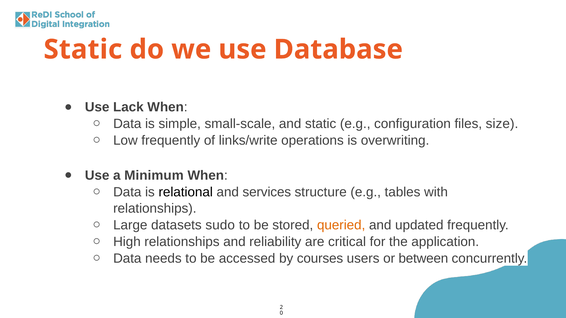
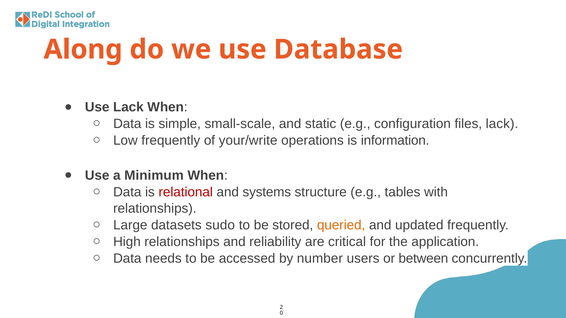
Static: Static -> Along (83, 50)
files size: size -> lack (502, 124)
links/write: links/write -> your/write (248, 141)
overwriting: overwriting -> information (395, 141)
relational colour: black -> red (186, 192)
services: services -> systems (267, 192)
courses: courses -> number (320, 259)
